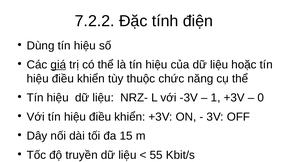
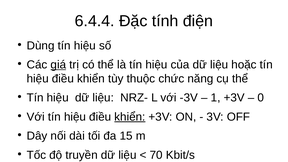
7.2.2: 7.2.2 -> 6.4.4 (95, 21)
khiển underline: none -> present (130, 117)
55: 55 -> 70 (156, 155)
